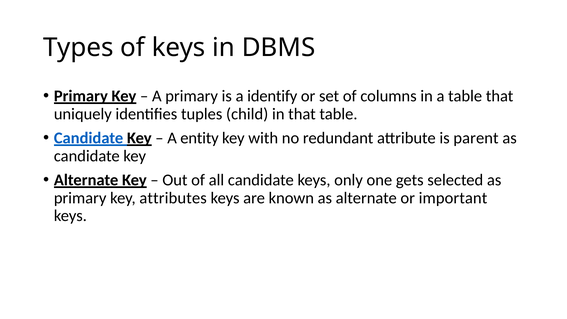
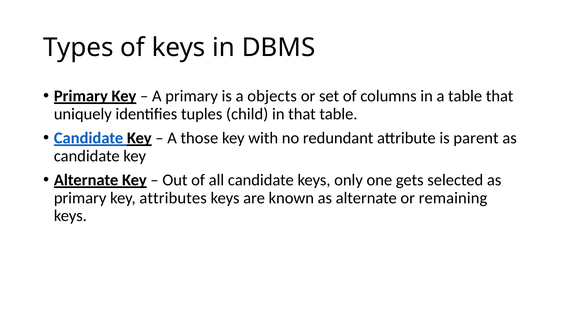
identify: identify -> objects (272, 96)
entity: entity -> those (199, 138)
important: important -> remaining (453, 198)
